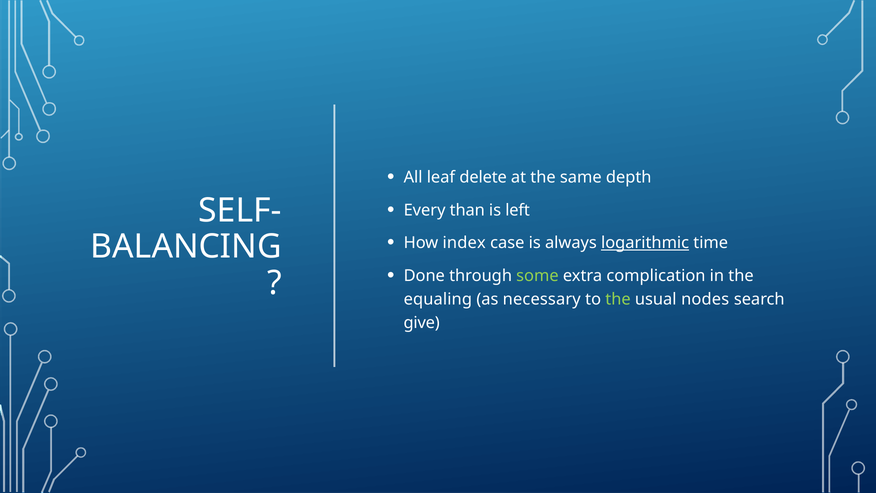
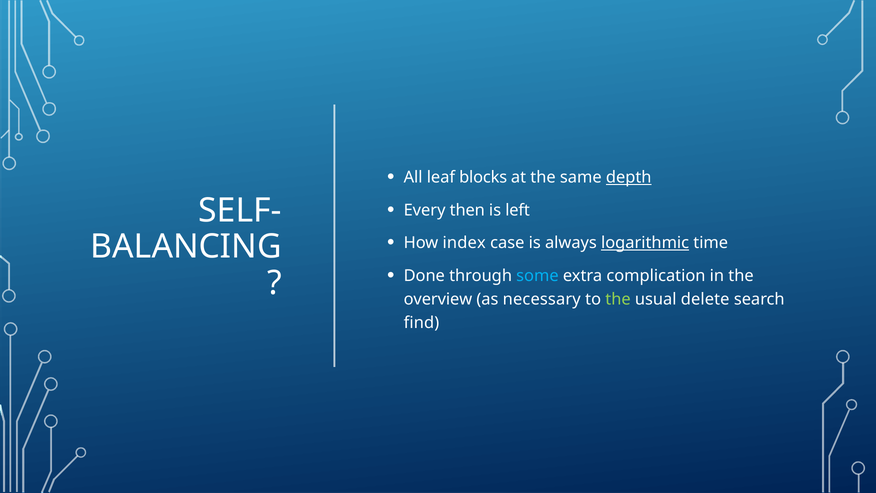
delete: delete -> blocks (483, 177)
depth underline: none -> present (629, 177)
than: than -> then (467, 210)
some colour: light green -> light blue (537, 276)
equaling: equaling -> overview (438, 299)
nodes: nodes -> delete (705, 299)
give: give -> find (421, 323)
